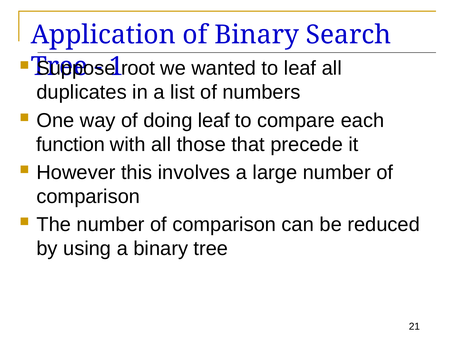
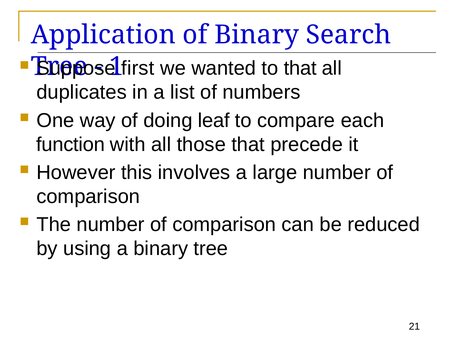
root: root -> first (138, 68)
to leaf: leaf -> that (300, 68)
